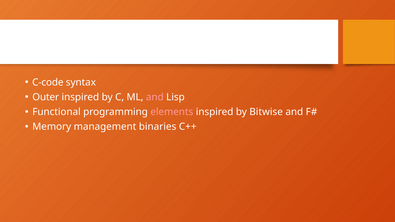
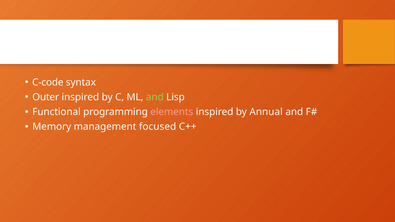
and colour: pink -> light green (155, 97)
Bitwise: Bitwise -> Annual (266, 112)
binaries: binaries -> focused (158, 127)
